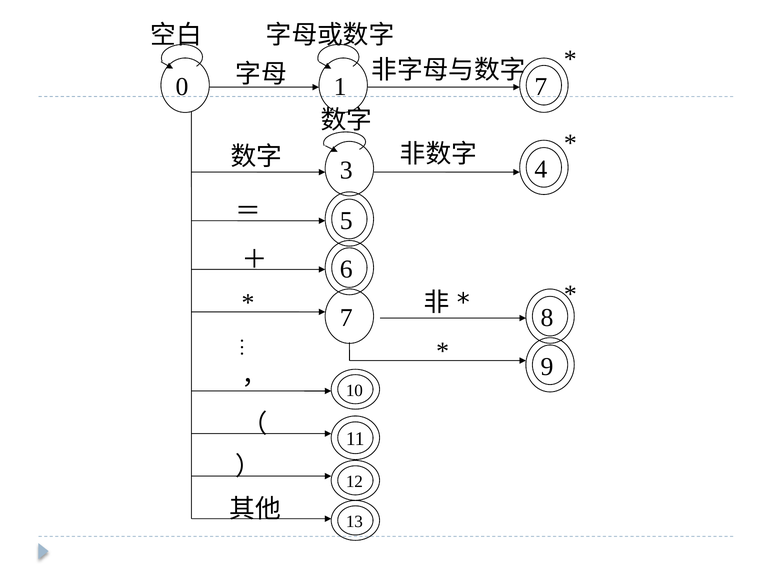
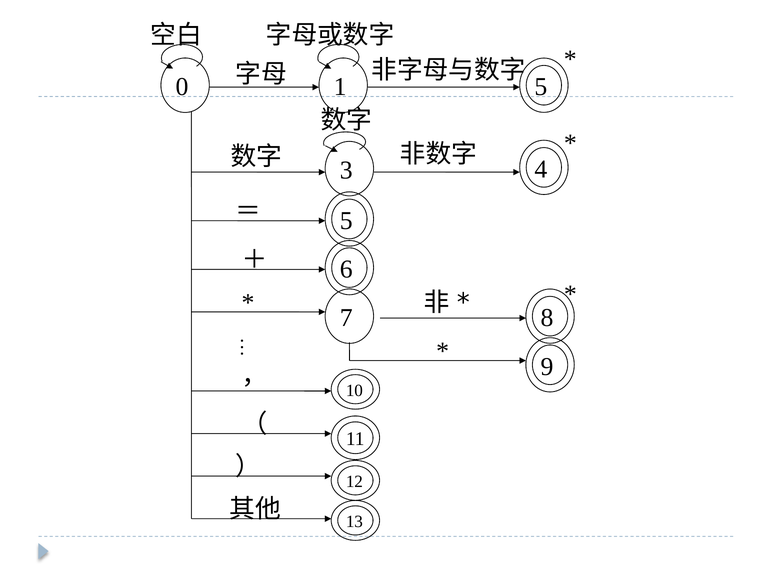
1 7: 7 -> 5 (541, 87)
